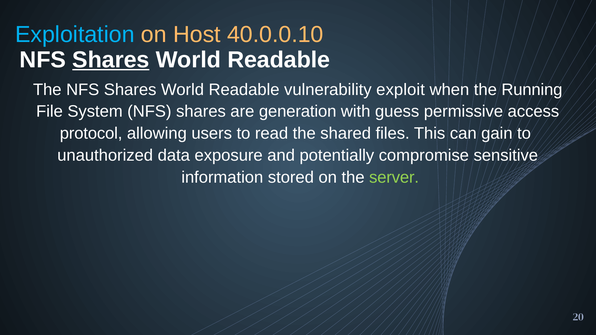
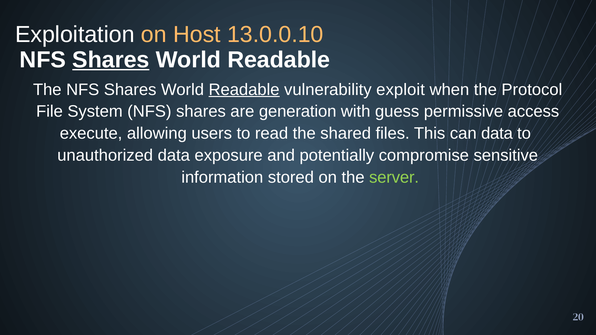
Exploitation colour: light blue -> white (75, 35)
40.0.0.10: 40.0.0.10 -> 13.0.0.10 (275, 35)
Readable underline: none -> present (244, 90)
Running: Running -> Protocol (532, 90)
protocol: protocol -> execute (91, 133)
can gain: gain -> data (497, 133)
